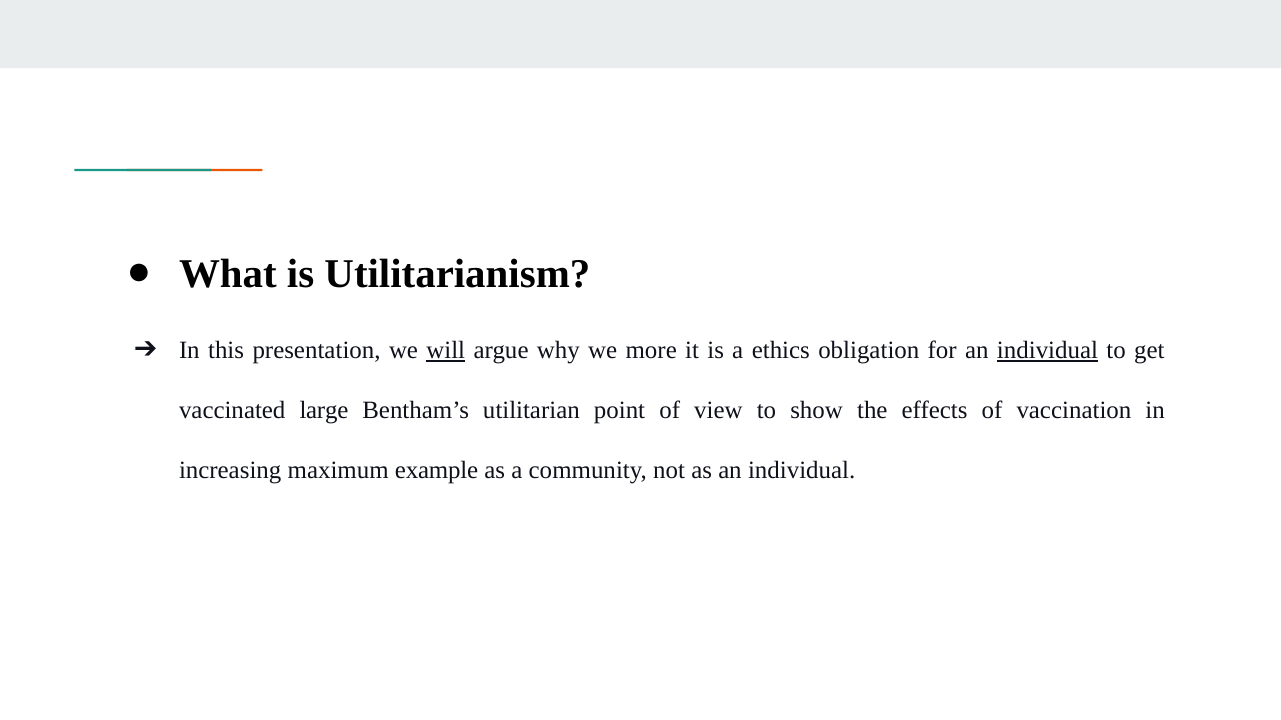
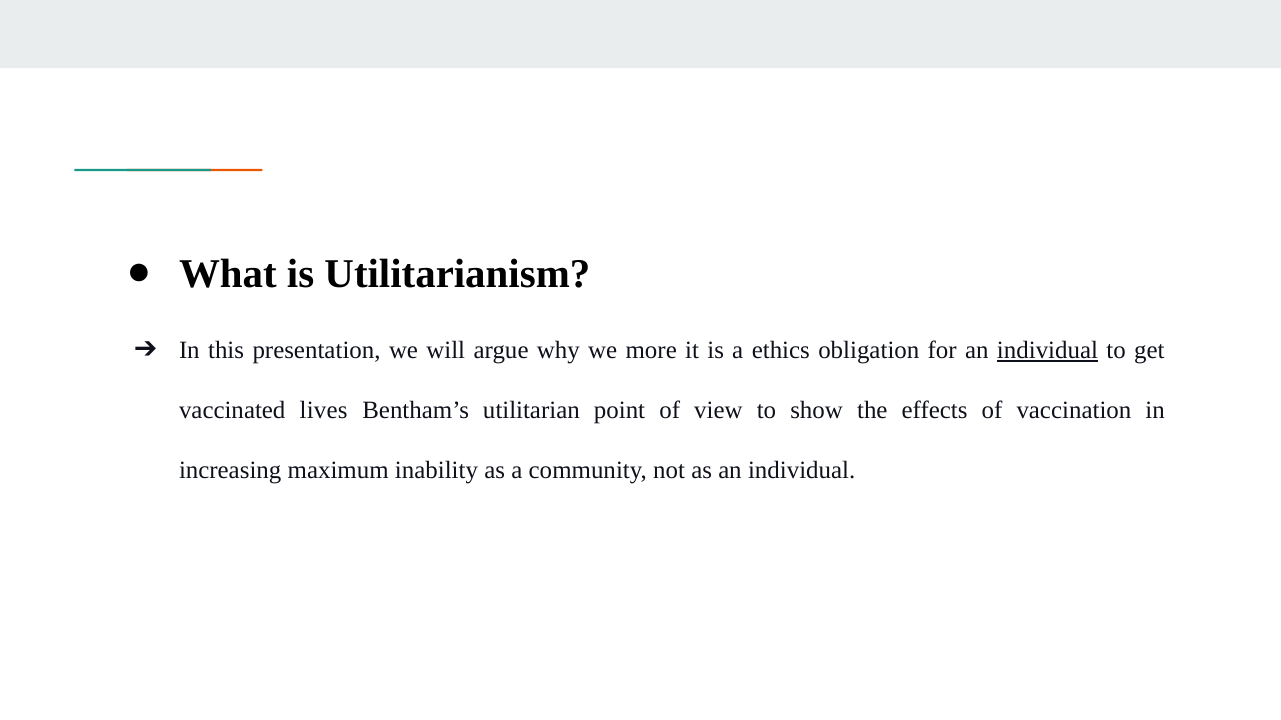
will underline: present -> none (446, 351)
large: large -> lives (324, 411)
example: example -> inability (437, 471)
